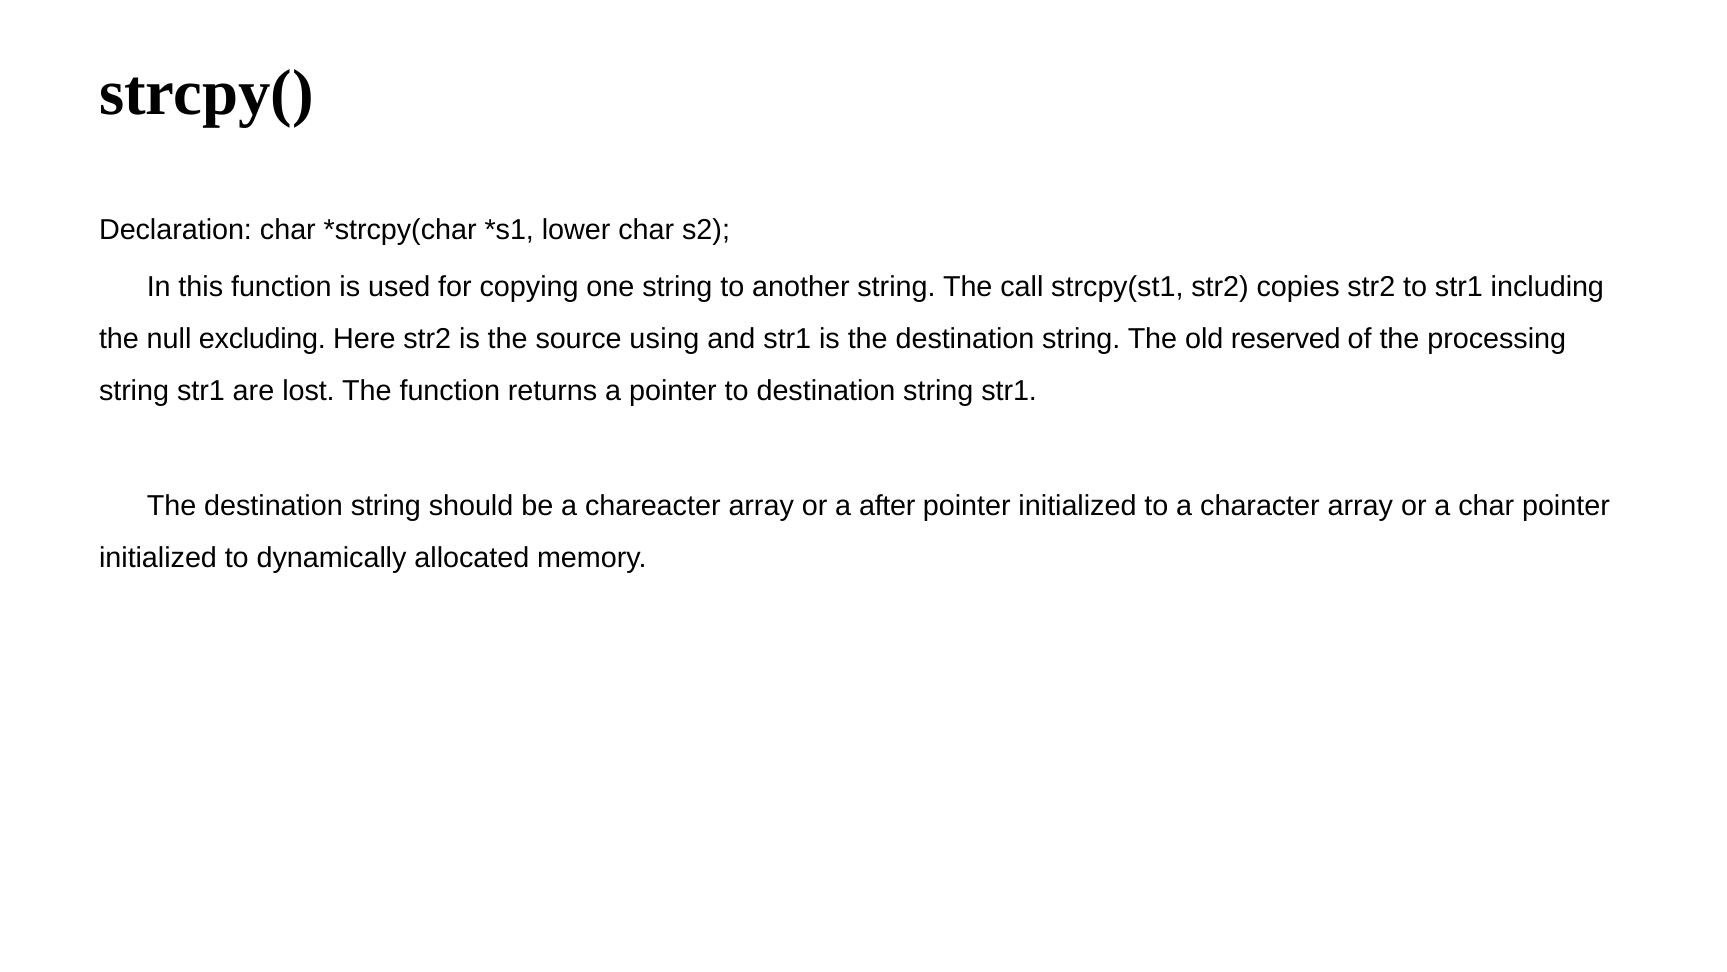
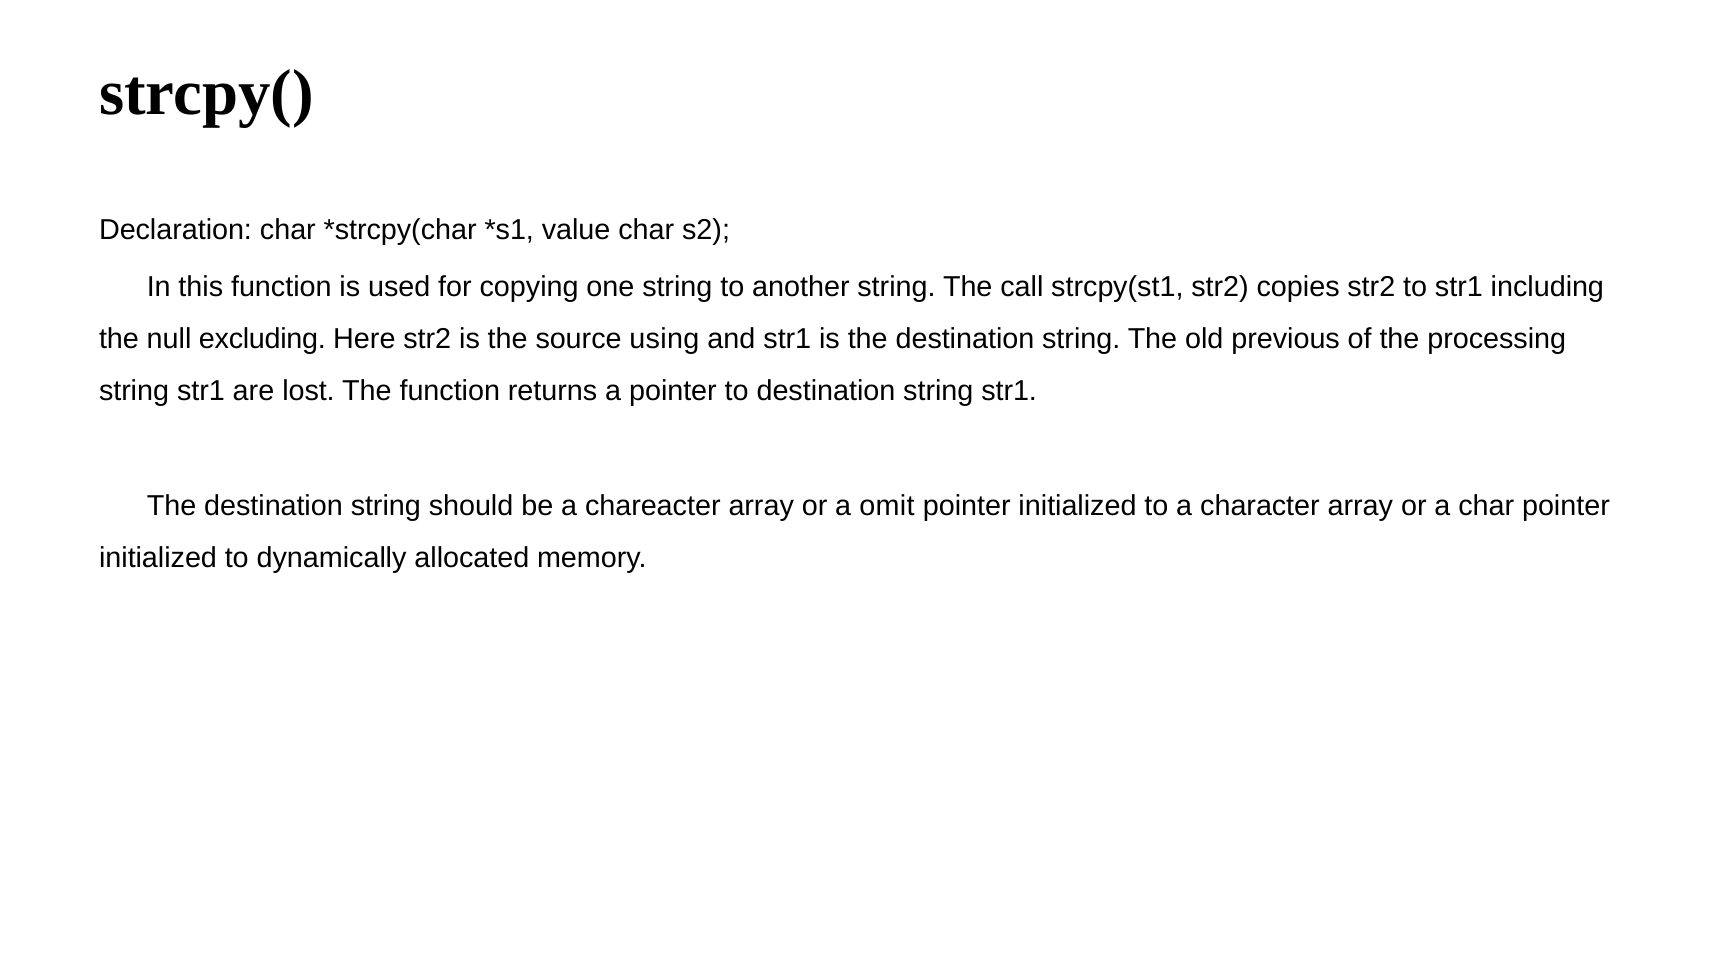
lower: lower -> value (576, 230)
reserved: reserved -> previous (1286, 339)
after: after -> omit (887, 506)
